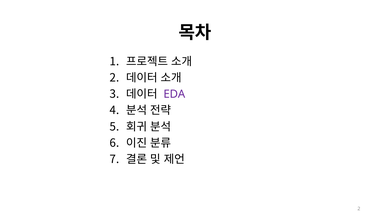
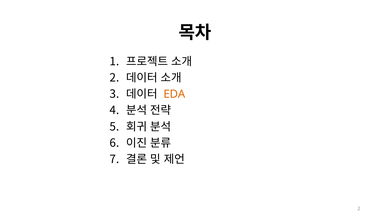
EDA colour: purple -> orange (174, 94)
